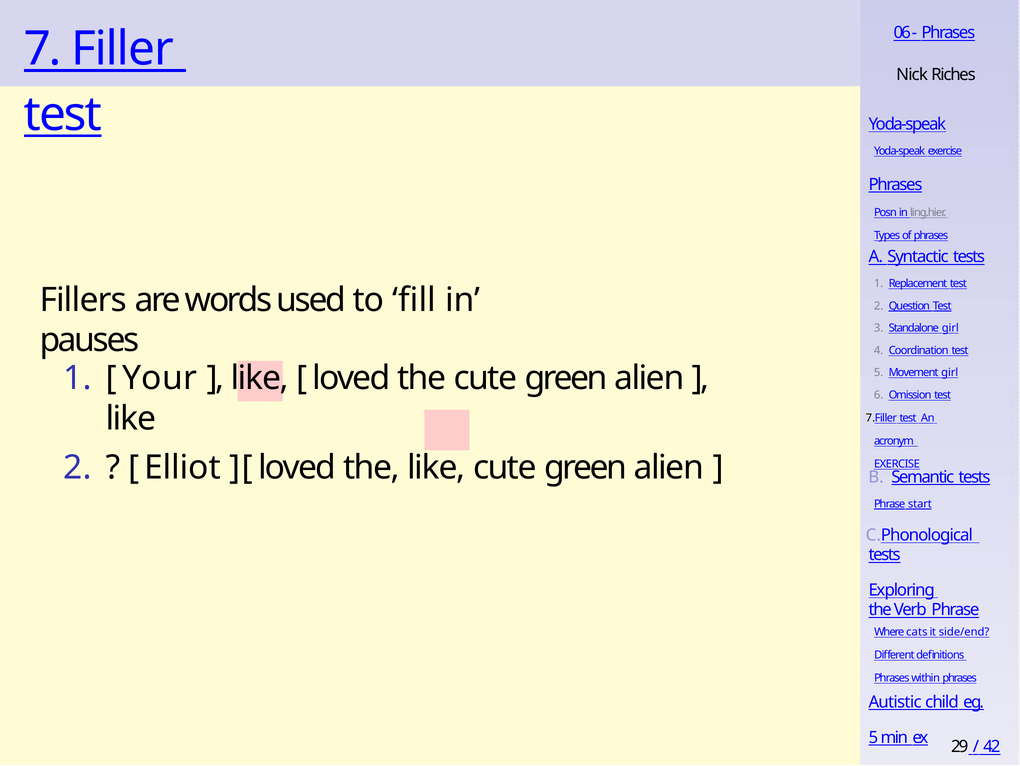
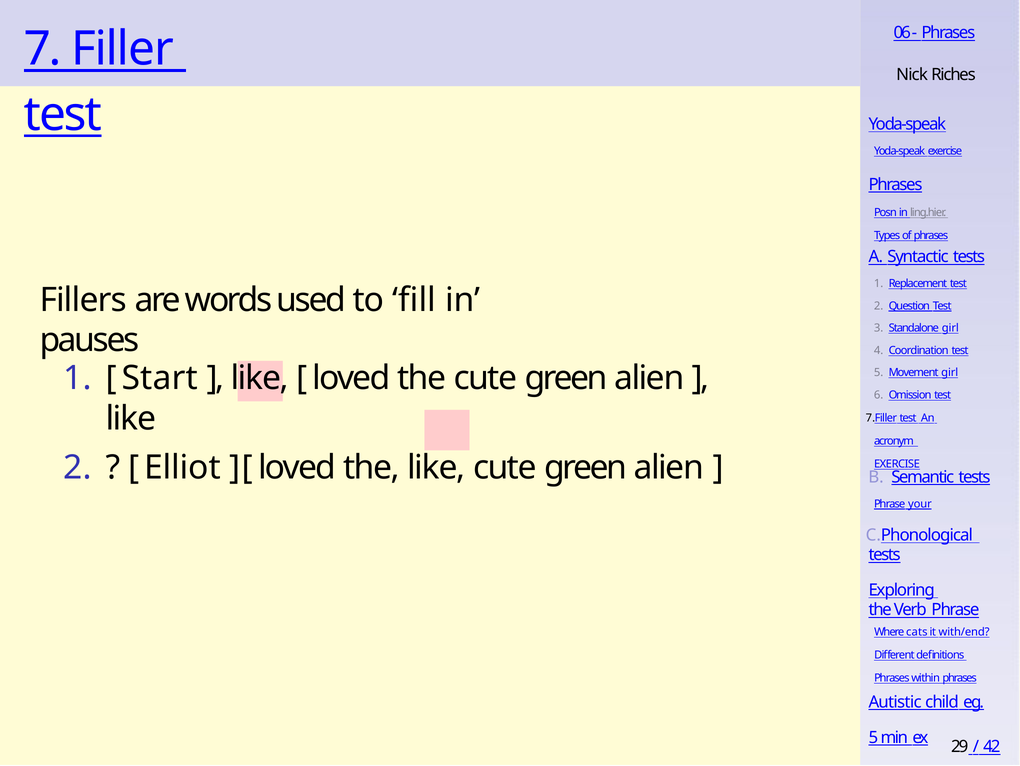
Your: Your -> Start (160, 378)
start: start -> your (920, 504)
side/end: side/end -> with/end (964, 632)
